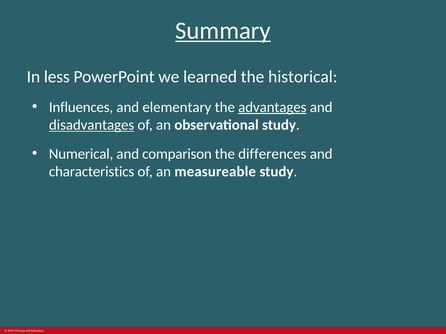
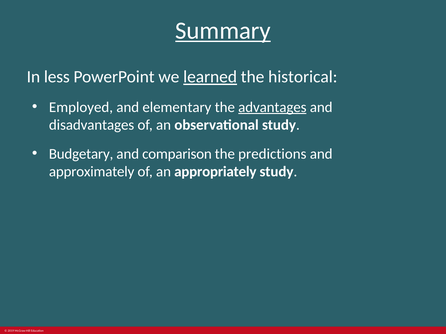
learned underline: none -> present (210, 77)
Influences: Influences -> Employed (81, 107)
disadvantages underline: present -> none (92, 125)
Numerical: Numerical -> Budgetary (81, 154)
differences: differences -> predictions (272, 154)
characteristics: characteristics -> approximately (92, 172)
measureable: measureable -> appropriately (215, 172)
